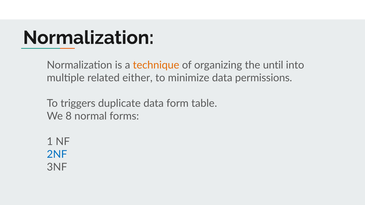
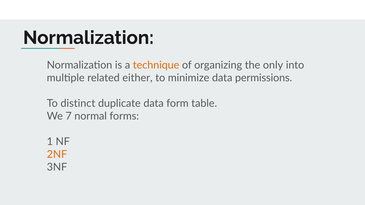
until: until -> only (273, 65)
triggers: triggers -> distinct (78, 104)
8: 8 -> 7 (69, 116)
2NF colour: blue -> orange (57, 155)
